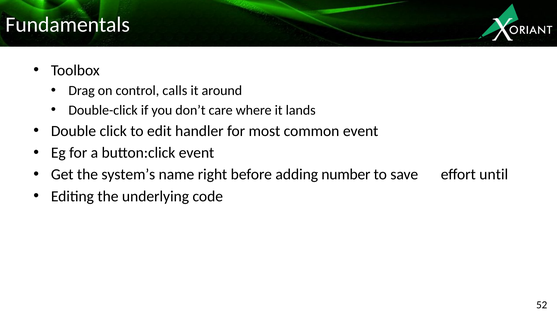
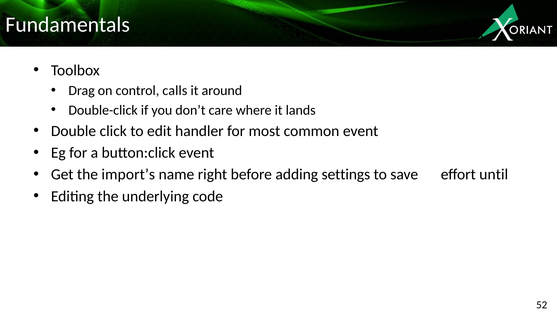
system’s: system’s -> import’s (128, 174)
number: number -> settings (346, 174)
